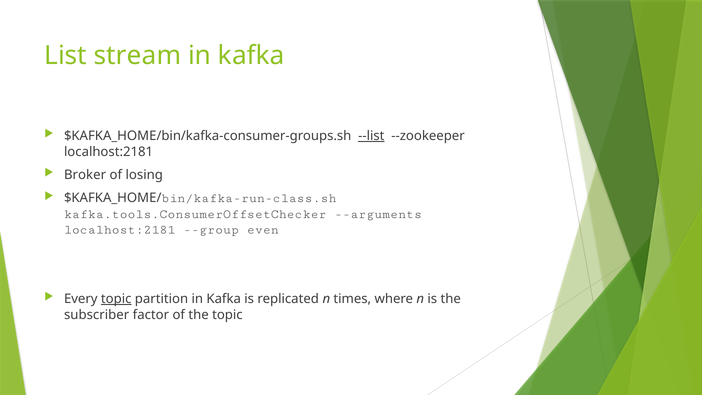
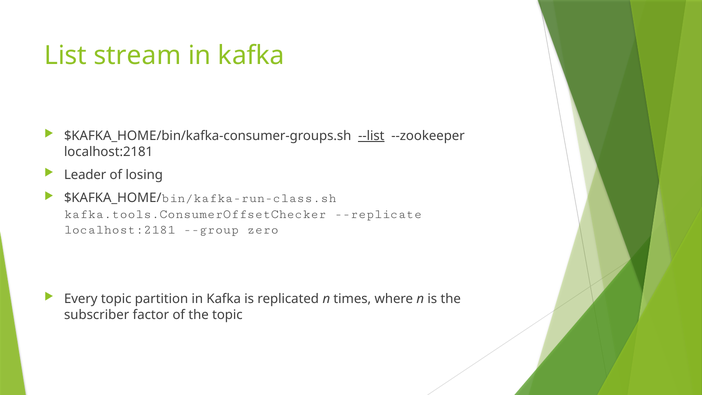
Broker: Broker -> Leader (85, 175)
--arguments: --arguments -> --replicate (378, 214)
even: even -> zero (263, 229)
topic underline: present -> none (116, 299)
